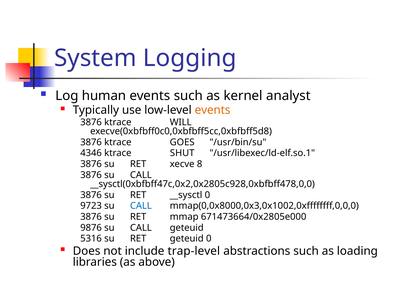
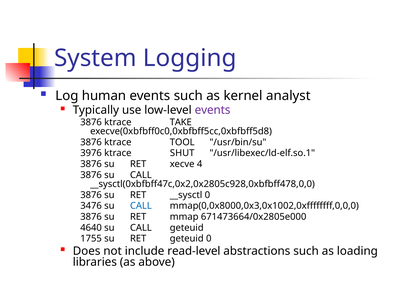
events colour: orange -> purple (213, 110)
WILL: WILL -> TAKE (181, 122)
GOES: GOES -> TOOL (182, 142)
4346: 4346 -> 3976 (91, 153)
8: 8 -> 4 (200, 164)
9723: 9723 -> 3476 (91, 206)
9876: 9876 -> 4640 (91, 227)
5316: 5316 -> 1755 (91, 238)
trap-level: trap-level -> read-level (194, 251)
